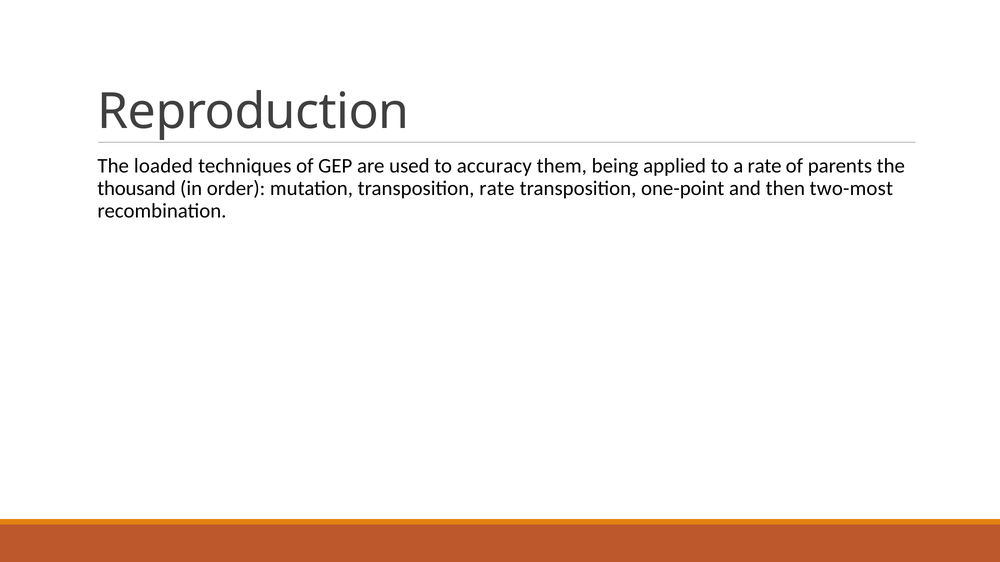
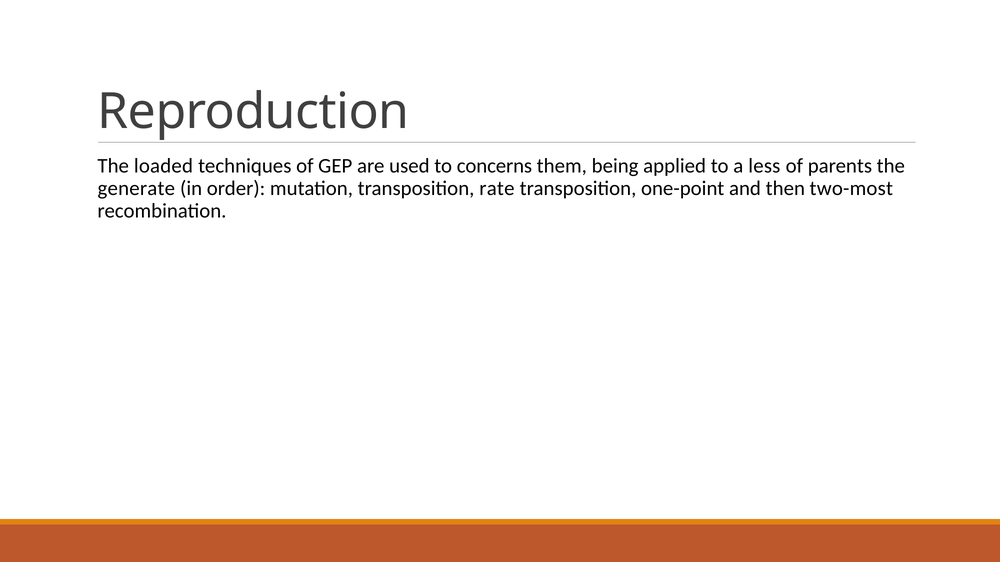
accuracy: accuracy -> concerns (494, 166)
a rate: rate -> less (764, 166)
thousand: thousand -> generate (136, 189)
